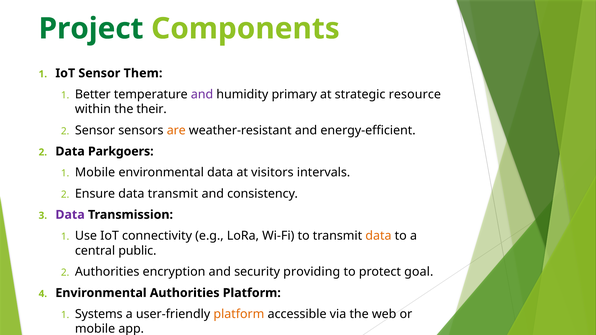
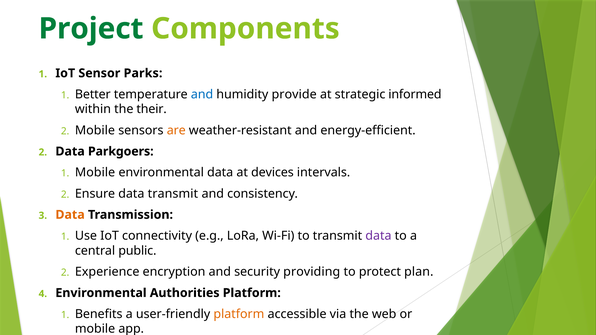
Them: Them -> Parks (143, 73)
and colour: purple -> blue (202, 94)
primary: primary -> provide (294, 94)
resource: resource -> informed (415, 94)
Sensor: Sensor -> Mobile (95, 130)
visitors: visitors -> devices (272, 173)
Data colour: purple -> orange (70, 215)
data colour: orange -> purple (378, 236)
Authorities: Authorities -> Experience (107, 272)
goal: goal -> plan (419, 272)
Systems: Systems -> Benefits (99, 314)
